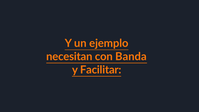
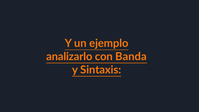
necesitan: necesitan -> analizarlo (69, 57)
Facilitar: Facilitar -> Sintaxis (101, 70)
